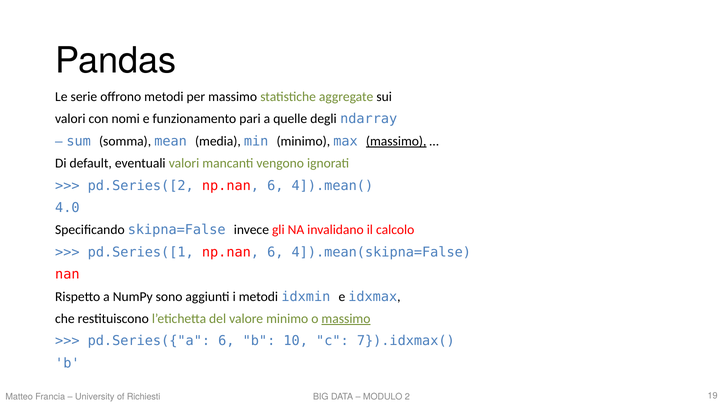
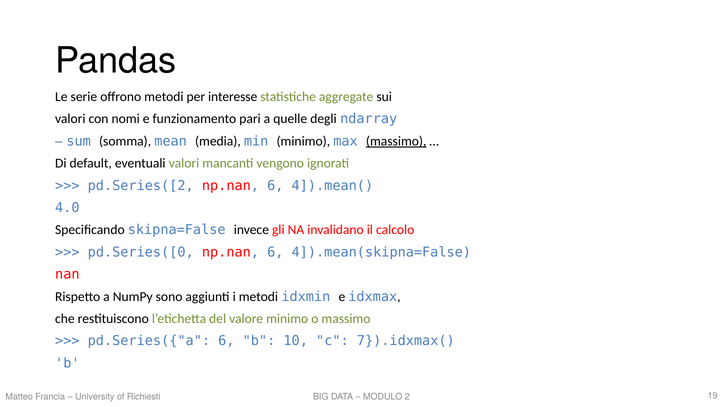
per massimo: massimo -> interesse (233, 97)
pd.Series([1: pd.Series([1 -> pd.Series([0 (141, 252)
massimo underline: present -> none (346, 319)
